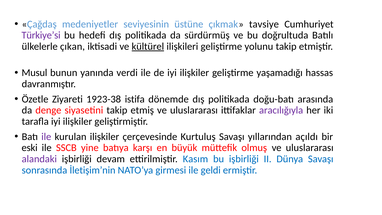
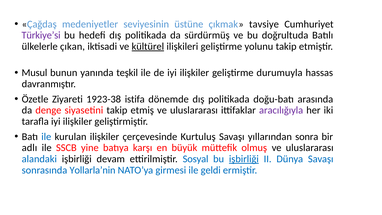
verdi: verdi -> teşkil (127, 73)
yaşamadığı: yaşamadığı -> durumuyla (280, 73)
ile colour: purple -> blue (46, 137)
açıldı: açıldı -> sonra (307, 137)
eski: eski -> adlı (29, 148)
alandaki colour: purple -> blue (39, 159)
Kasım: Kasım -> Sosyal (196, 159)
işbirliği underline: none -> present (244, 159)
İletişim’nin: İletişim’nin -> Yollarla’nin (93, 170)
